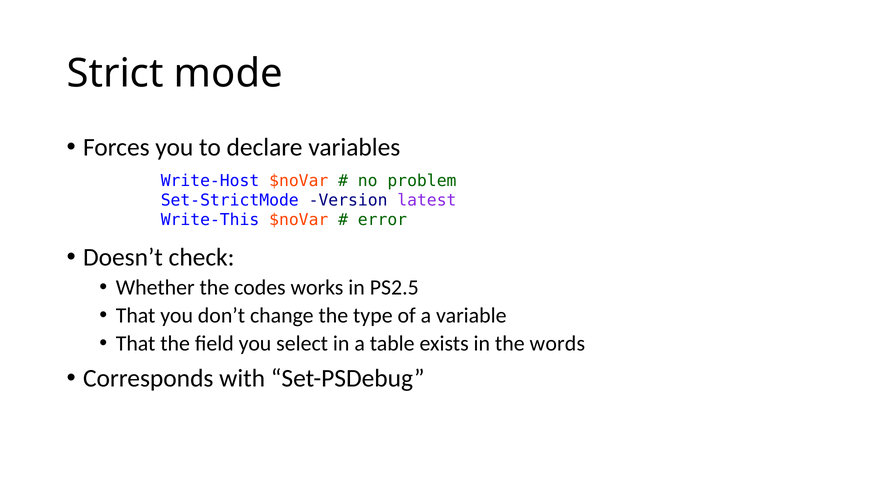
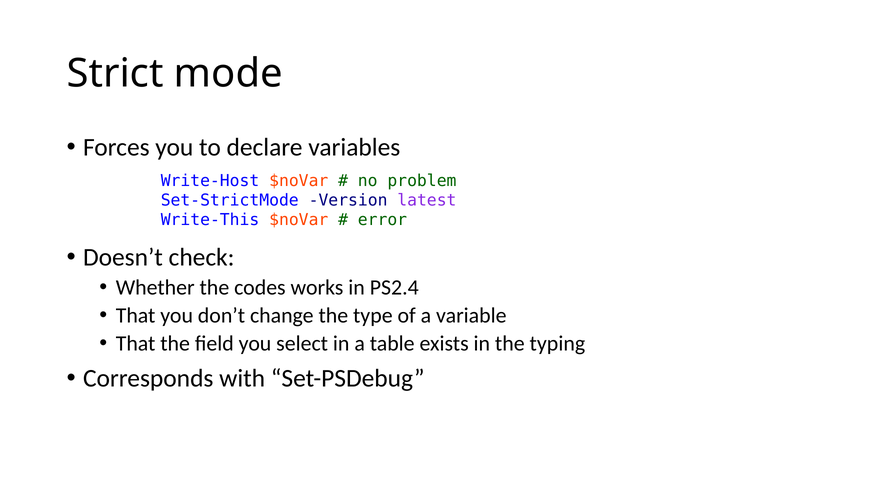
PS2.5: PS2.5 -> PS2.4 (394, 288)
words: words -> typing (557, 344)
